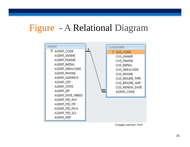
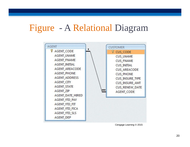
Relational colour: black -> orange (93, 28)
